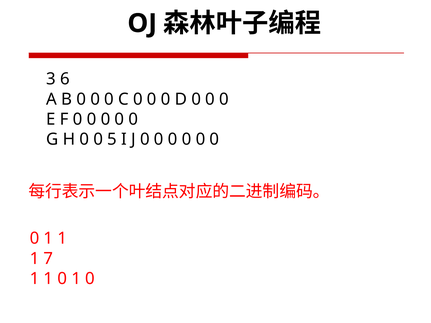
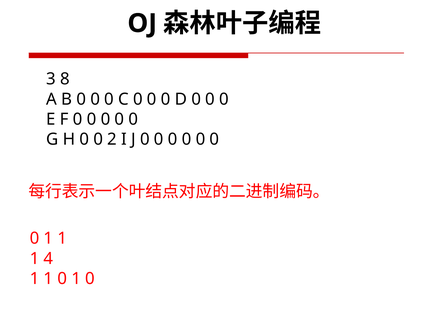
6: 6 -> 8 (65, 79)
5: 5 -> 2 (112, 140)
7: 7 -> 4 (48, 259)
